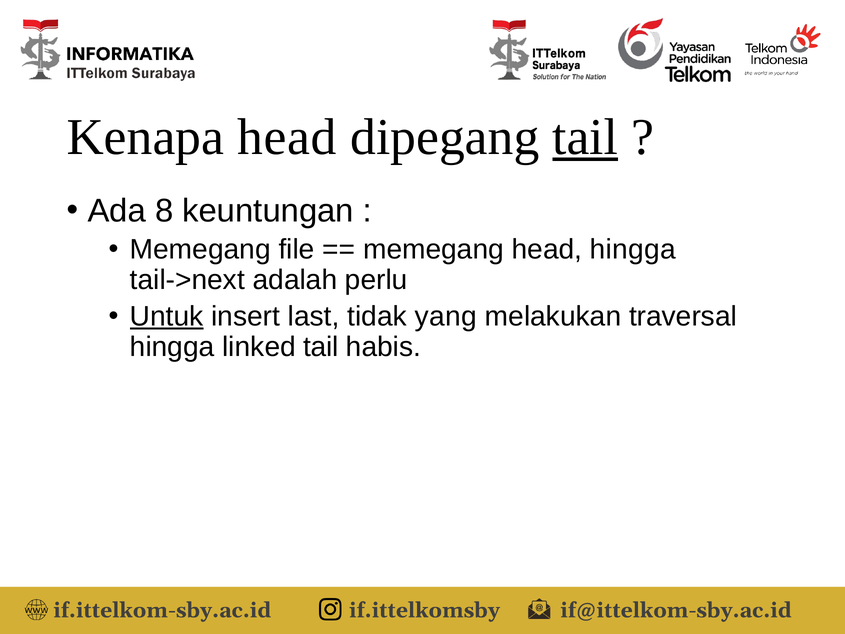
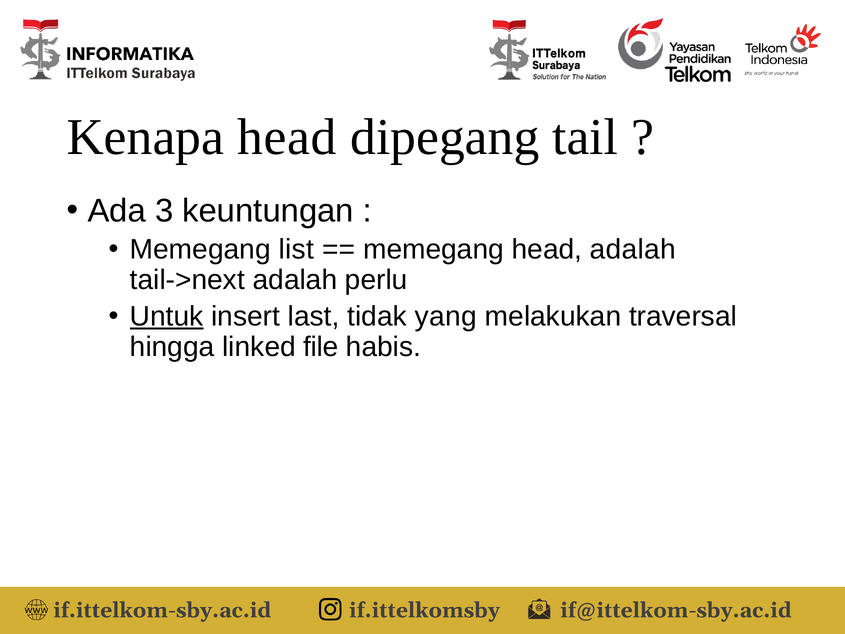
tail underline: present -> none (585, 137)
8: 8 -> 3 (164, 211)
file: file -> list (296, 250)
head hingga: hingga -> adalah (633, 250)
linked tail: tail -> file (321, 347)
